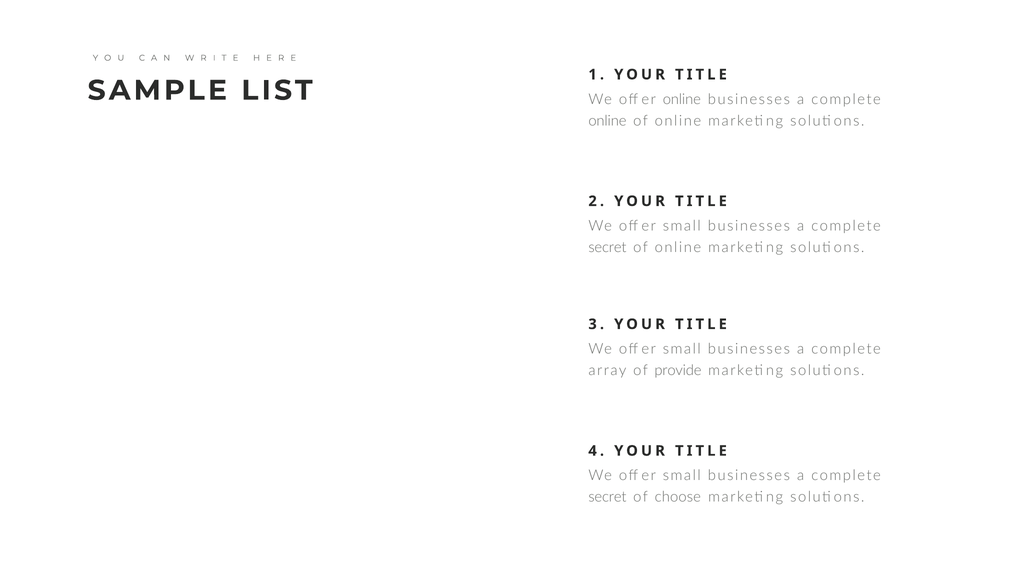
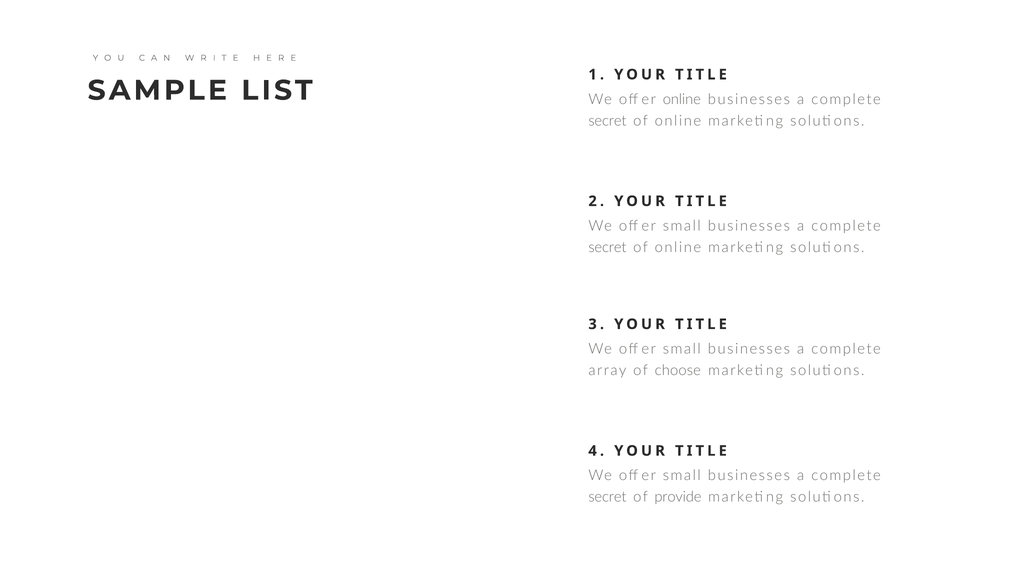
online: online -> secret (607, 121)
provide: provide -> choose (678, 371)
choose: choose -> provide (678, 497)
